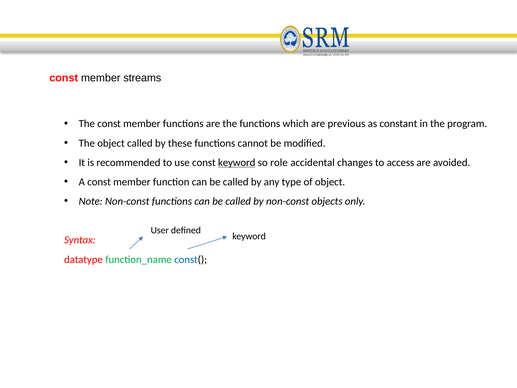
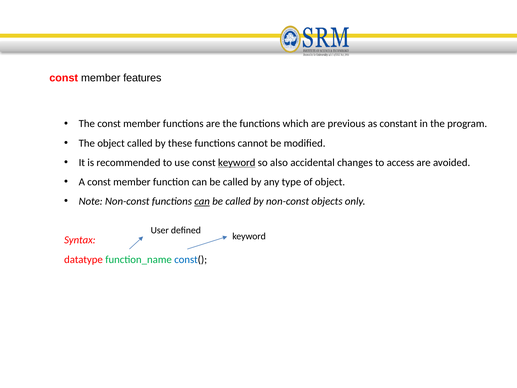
streams: streams -> features (142, 78)
role: role -> also (279, 162)
can underline: none -> present (202, 201)
